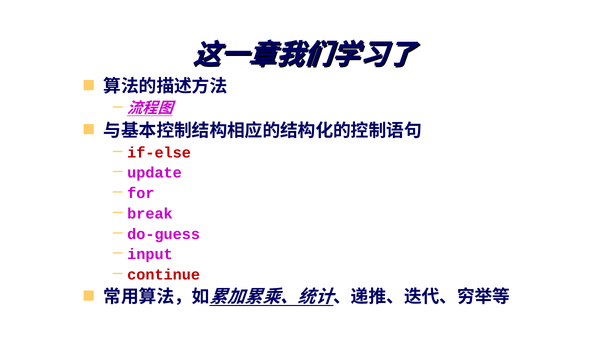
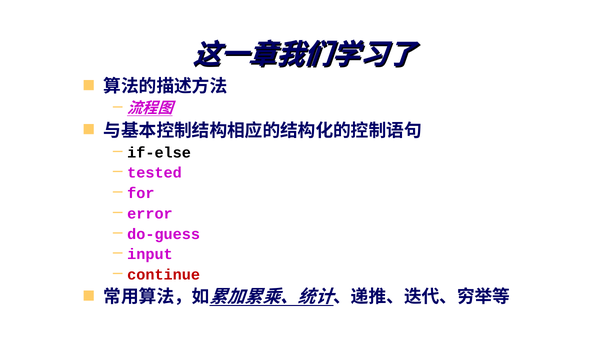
if-else colour: red -> black (159, 152)
update: update -> tested (155, 173)
break: break -> error (150, 213)
